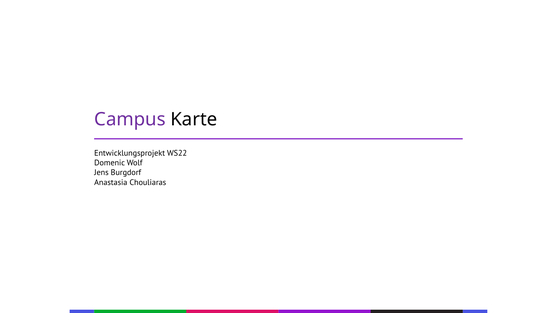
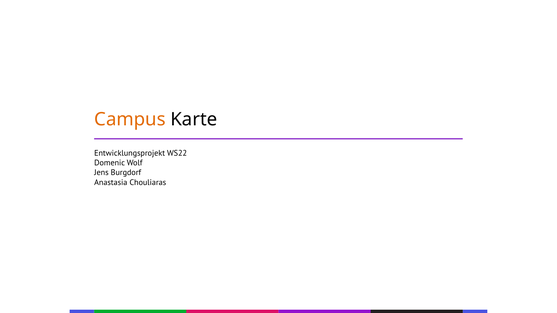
Campus colour: purple -> orange (130, 120)
